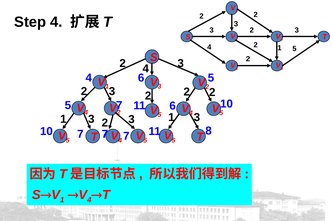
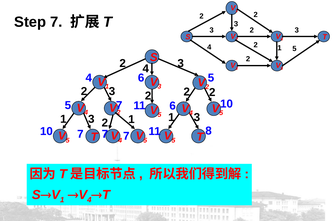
Step 4: 4 -> 7 (56, 22)
3: 3 -> 1 (131, 119)
